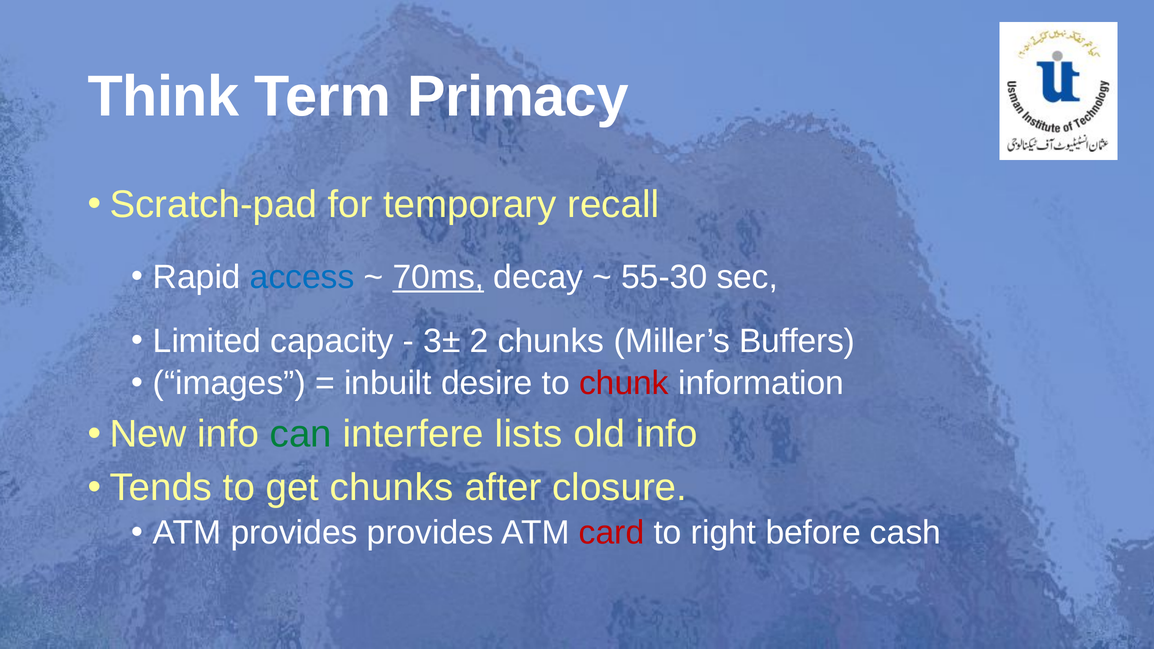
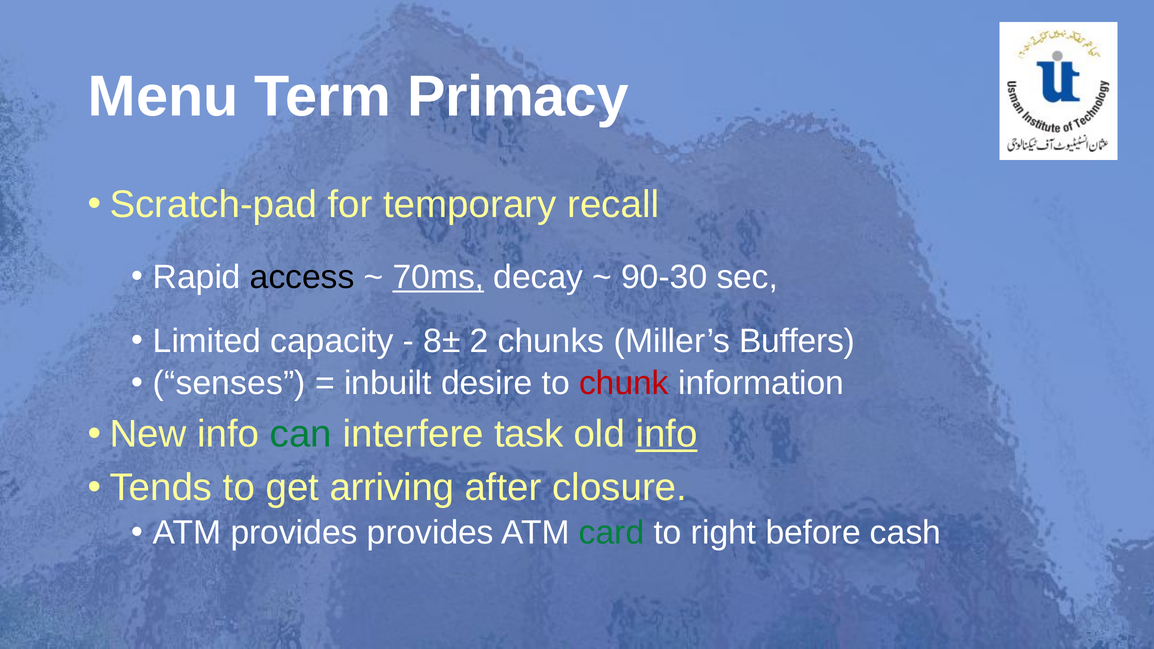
Think: Think -> Menu (163, 97)
access colour: blue -> black (302, 277)
55-30: 55-30 -> 90-30 (664, 277)
3±: 3± -> 8± (442, 341)
images: images -> senses (229, 383)
lists: lists -> task (529, 434)
info underline: none -> present (667, 434)
get chunks: chunks -> arriving (392, 488)
card colour: red -> green (612, 533)
